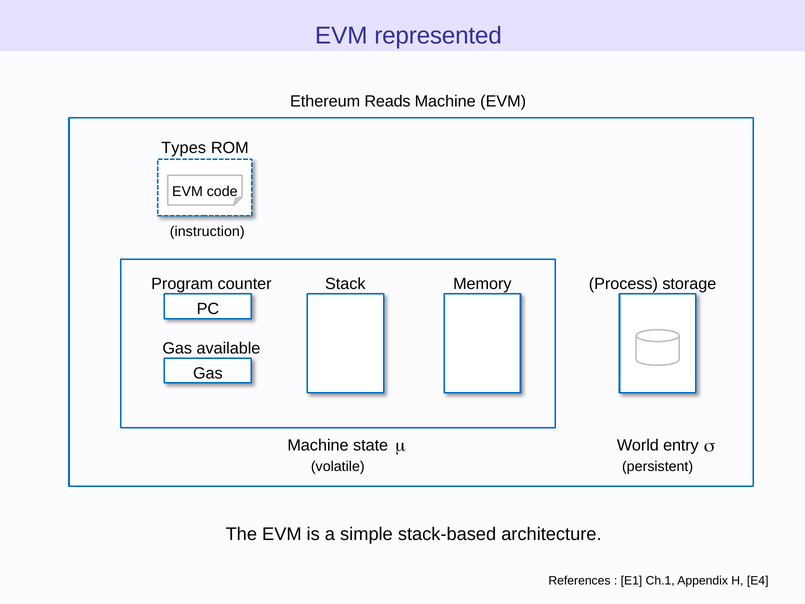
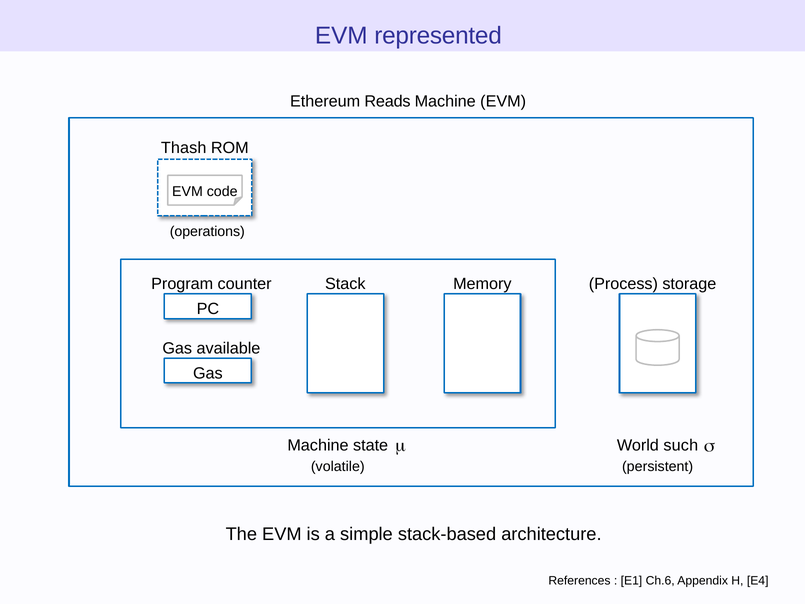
Types: Types -> Thash (184, 148)
instruction: instruction -> operations (207, 232)
entry: entry -> such (681, 445)
Ch.1: Ch.1 -> Ch.6 (660, 580)
